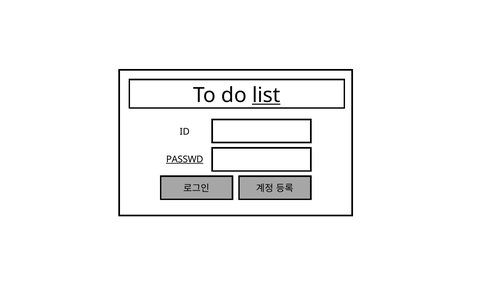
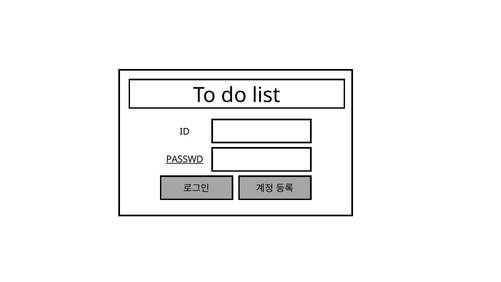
list underline: present -> none (266, 95)
